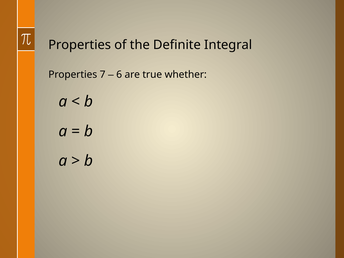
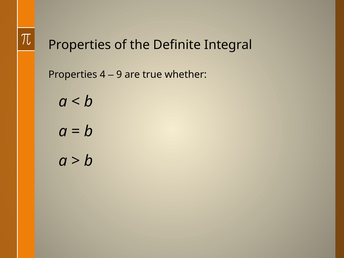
7: 7 -> 4 (103, 75)
6: 6 -> 9 (119, 75)
